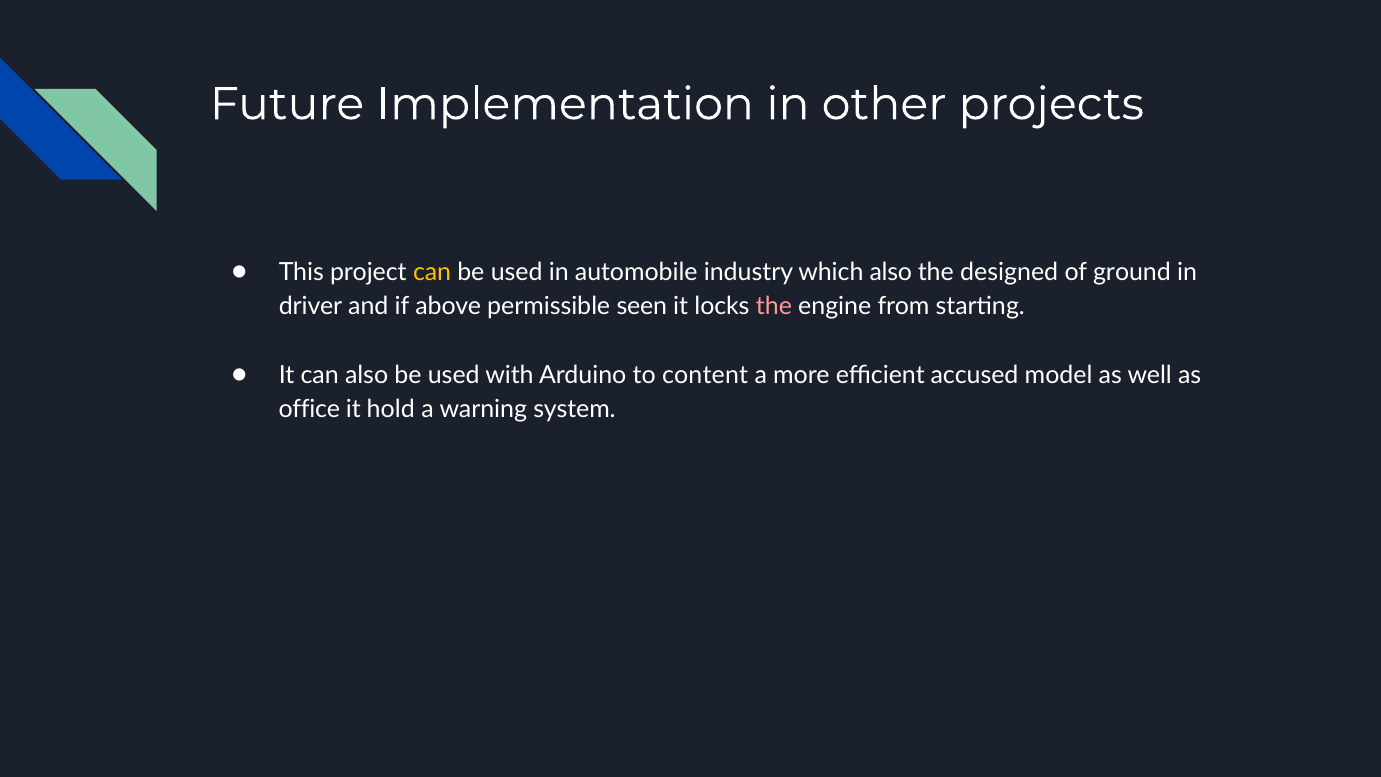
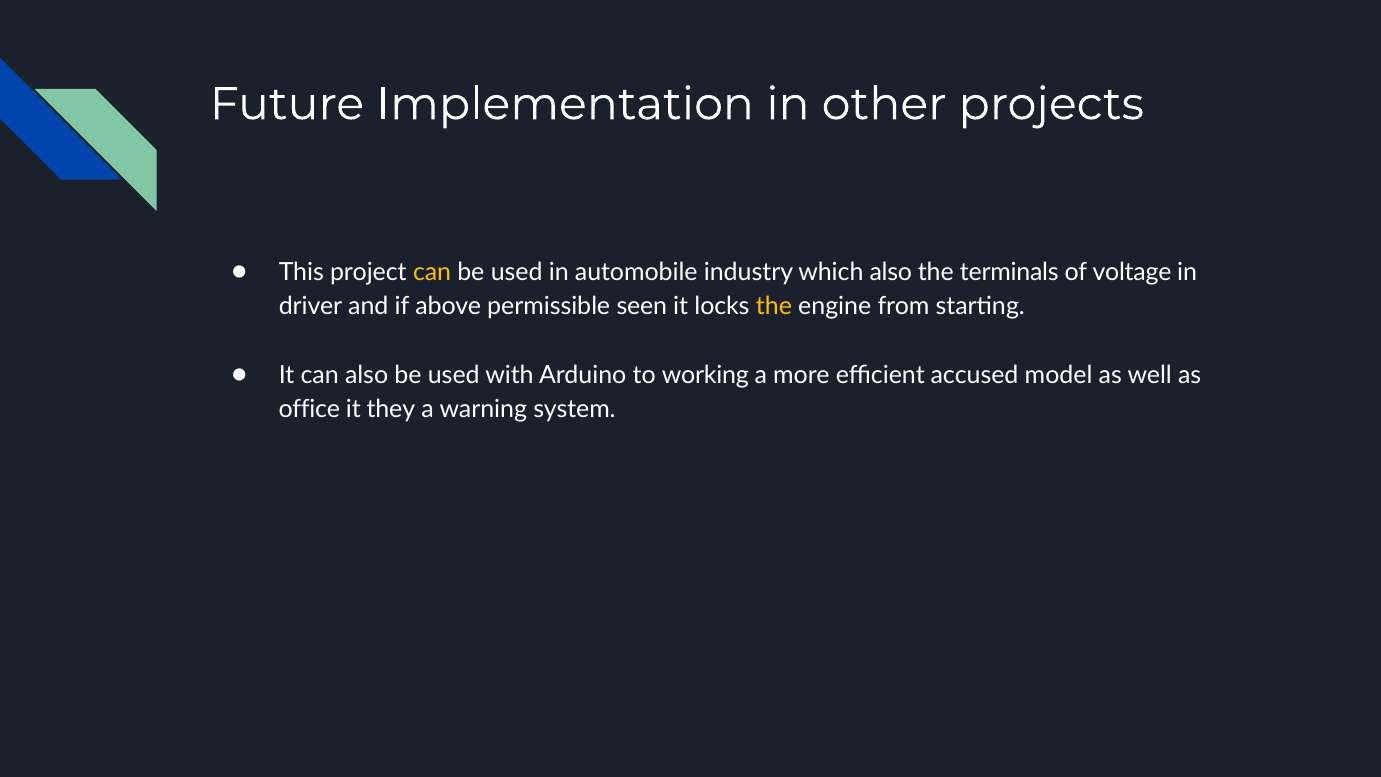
designed: designed -> terminals (1009, 272)
ground: ground -> voltage (1132, 272)
the colour: pink -> yellow (774, 306)
content: content -> working (705, 375)
hold: hold -> they (391, 409)
